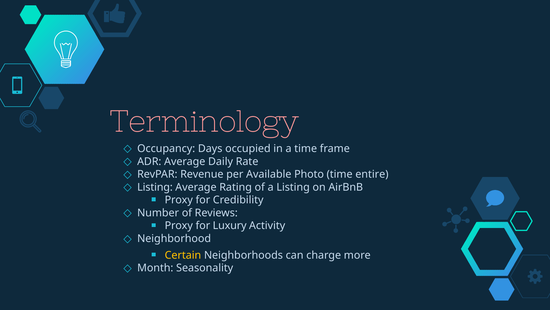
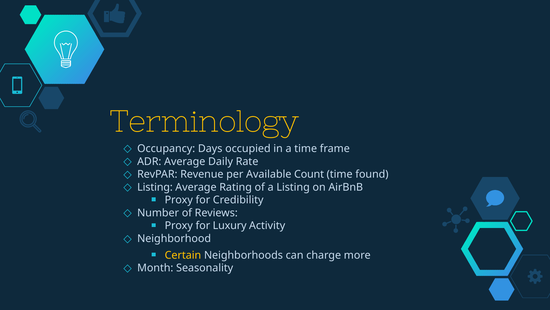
Terminology colour: pink -> yellow (204, 122)
Photo: Photo -> Count (309, 174)
entire: entire -> found (372, 174)
